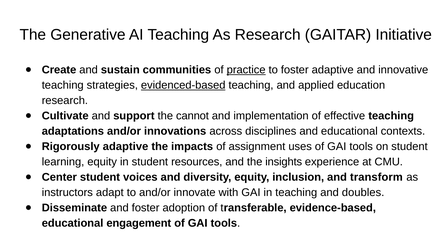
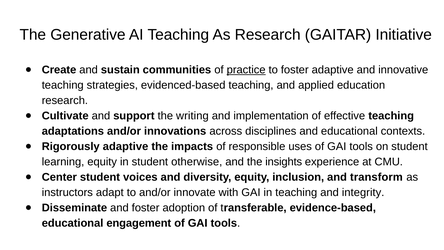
evidenced-based underline: present -> none (183, 85)
cannot: cannot -> writing (192, 116)
assignment: assignment -> responsible (257, 146)
resources: resources -> otherwise (197, 162)
doubles: doubles -> integrity (363, 192)
